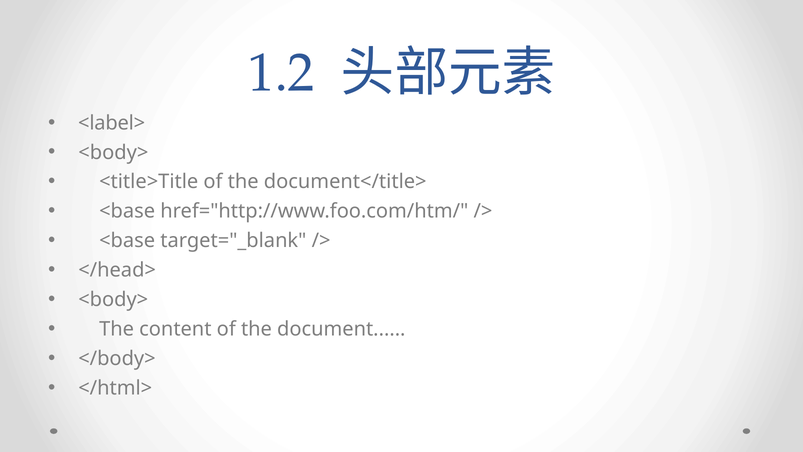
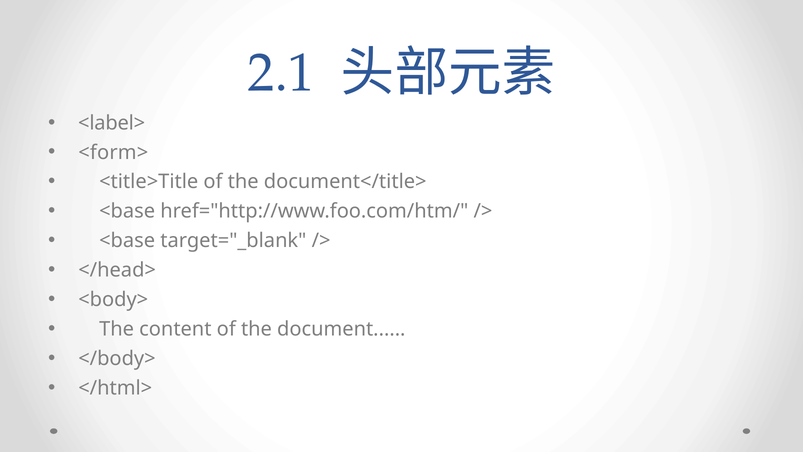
1.2: 1.2 -> 2.1 (281, 73)
<body>: <body> -> <form> (113, 152)
